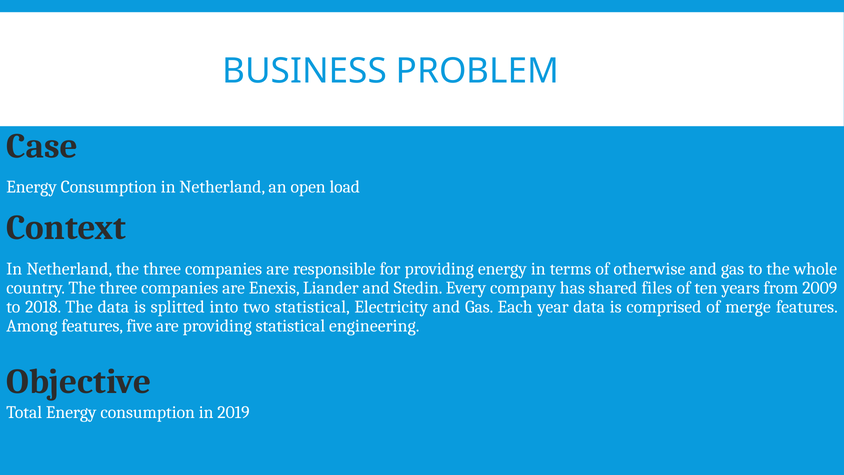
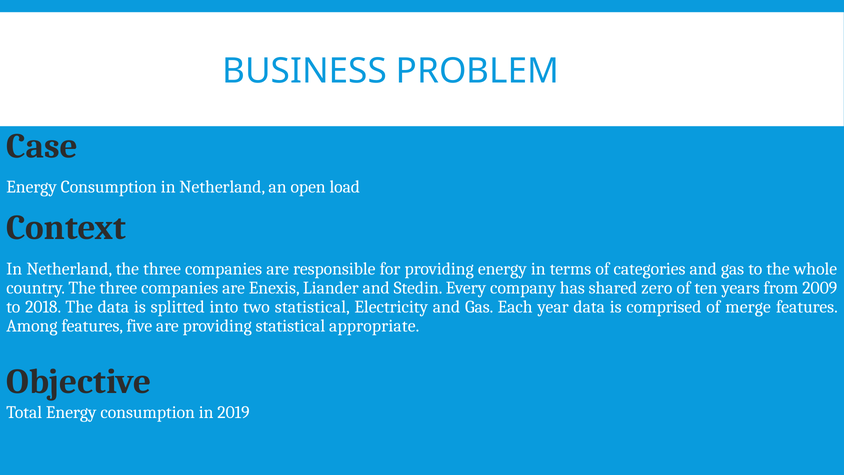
otherwise: otherwise -> categories (650, 269)
files: files -> zero (657, 288)
engineering: engineering -> appropriate (374, 326)
